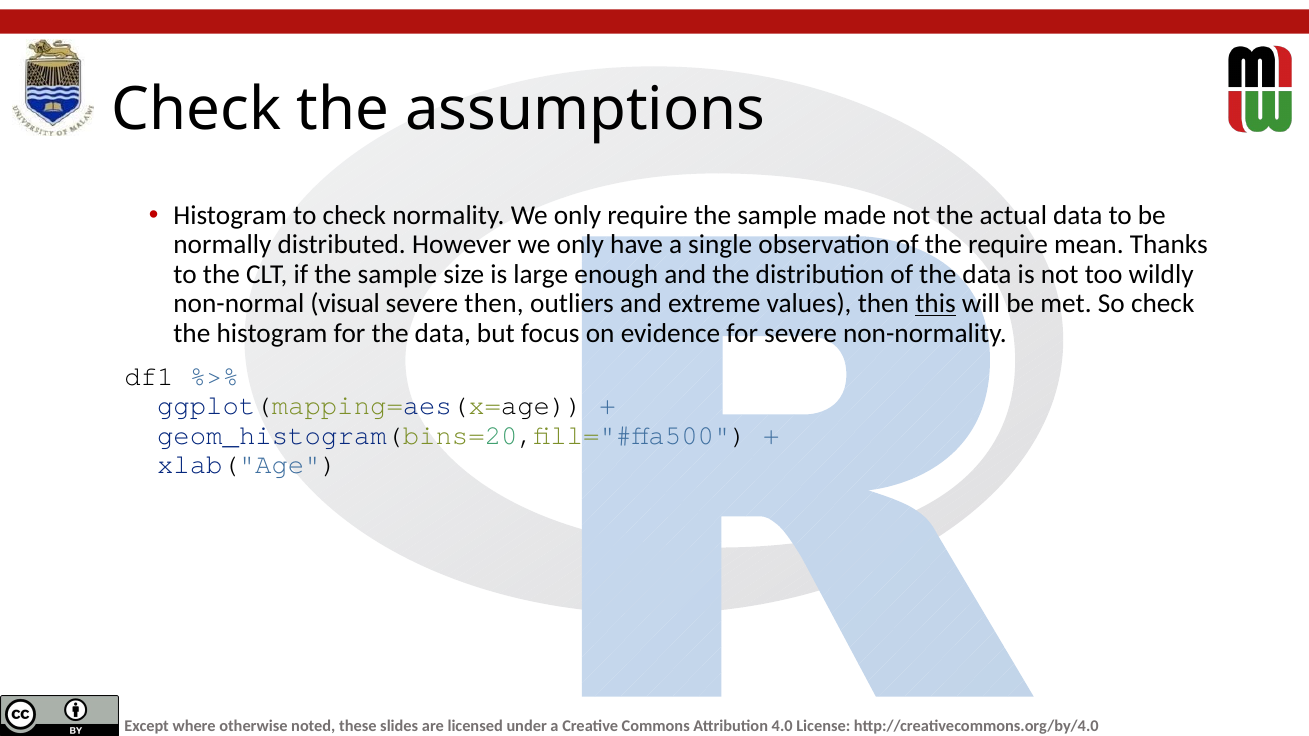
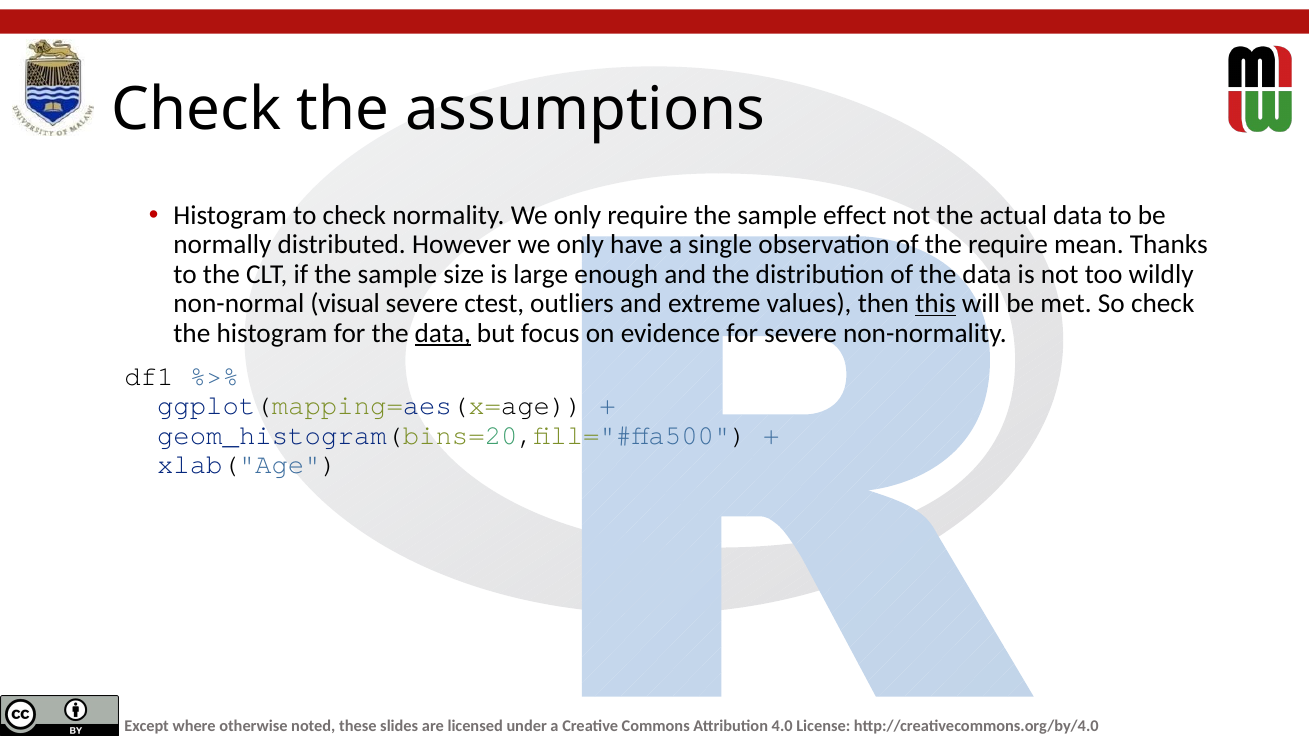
made: made -> effect (855, 215)
severe then: then -> ctest (494, 304)
data underline: none -> present (443, 333)
